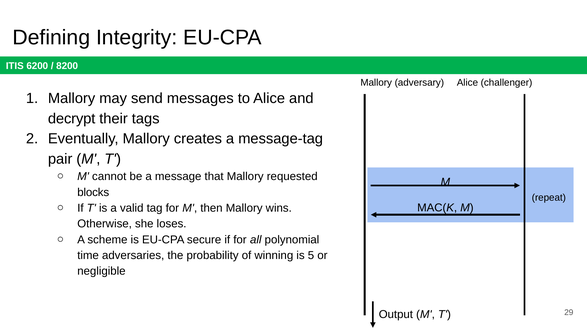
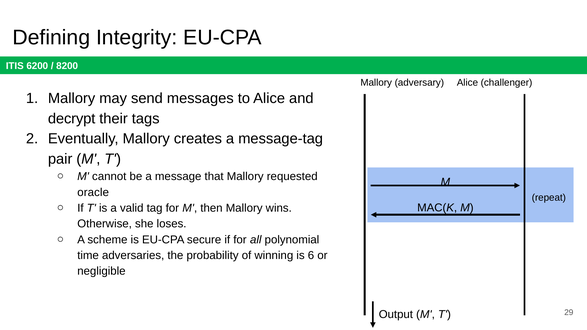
blocks: blocks -> oracle (93, 192)
5: 5 -> 6 (311, 256)
